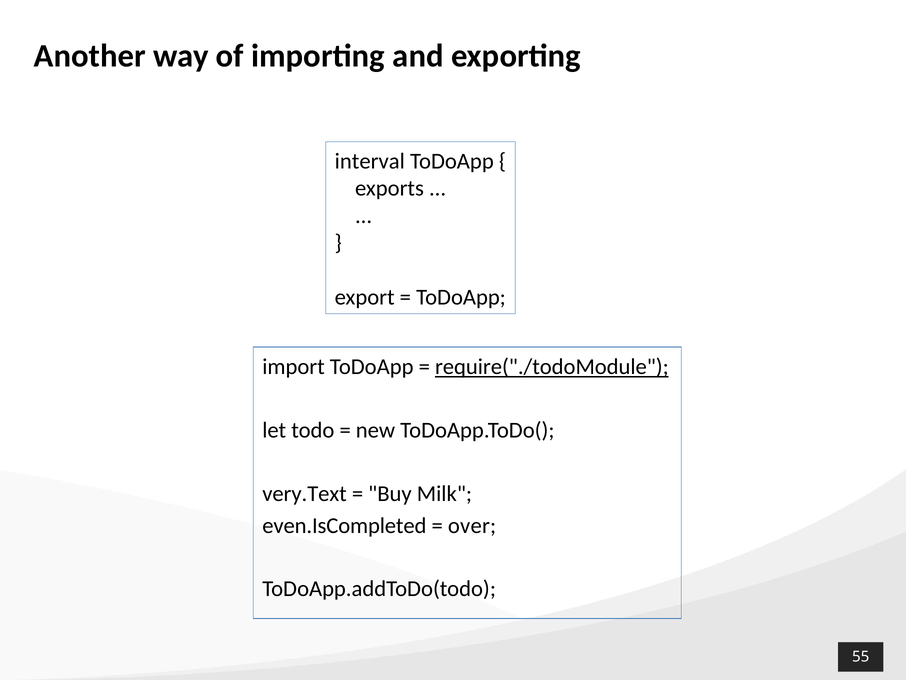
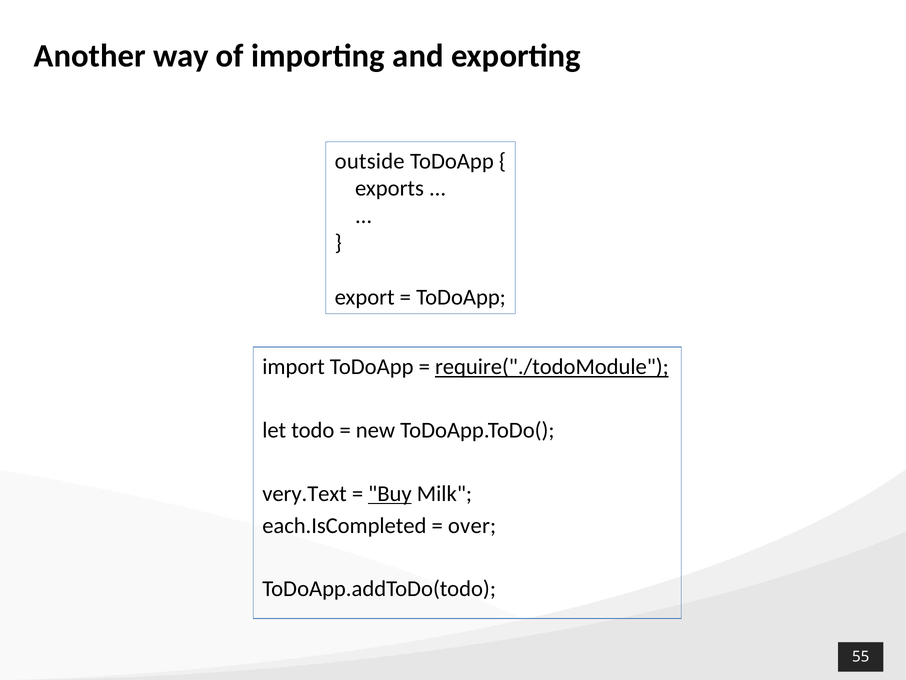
interval: interval -> outside (370, 161)
Buy underline: none -> present (390, 493)
even.IsCompleted: even.IsCompleted -> each.IsCompleted (344, 525)
